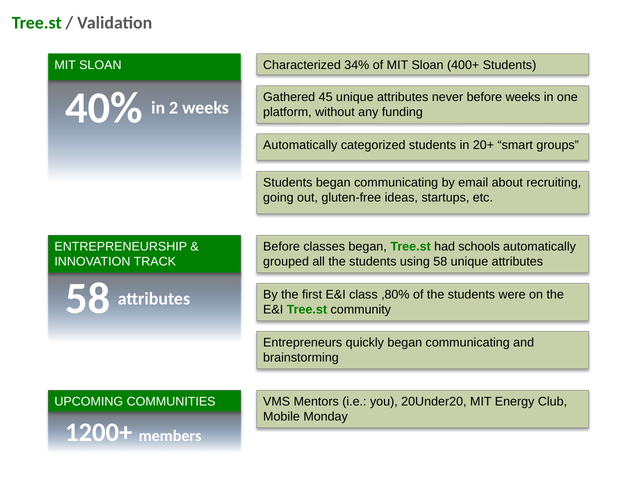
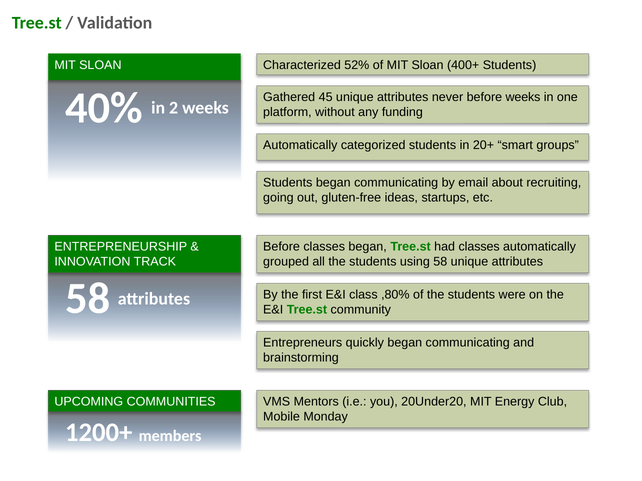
34%: 34% -> 52% (357, 65)
had schools: schools -> classes (479, 247)
